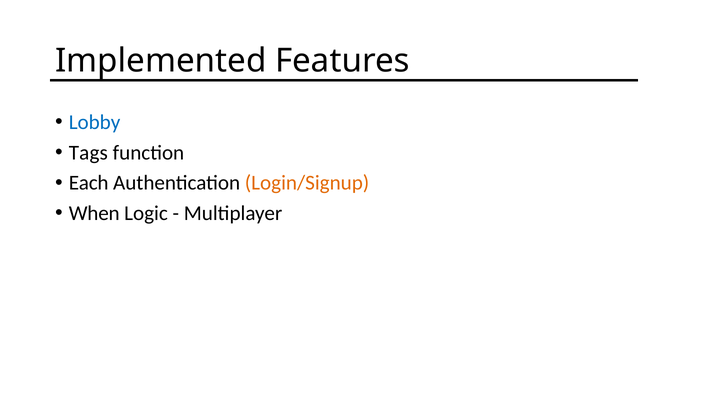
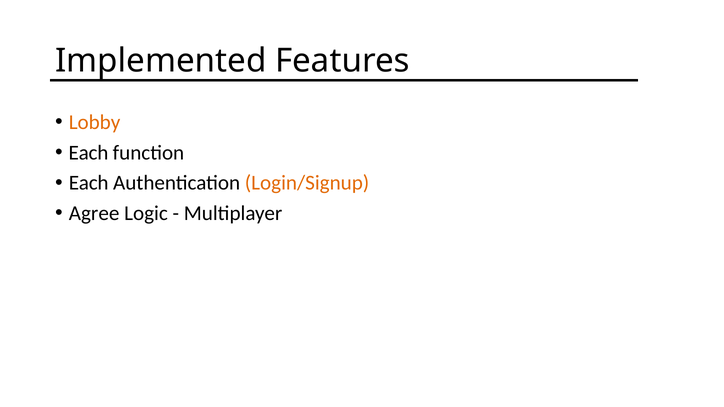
Lobby colour: blue -> orange (95, 122)
Tags: Tags -> Each (89, 153)
When: When -> Agree (94, 213)
